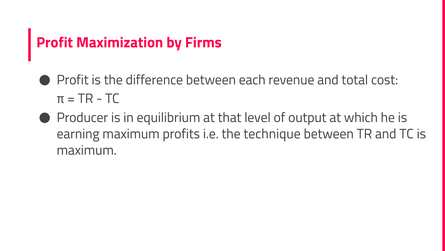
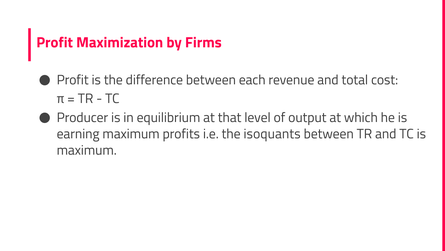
technique: technique -> isoquants (272, 133)
